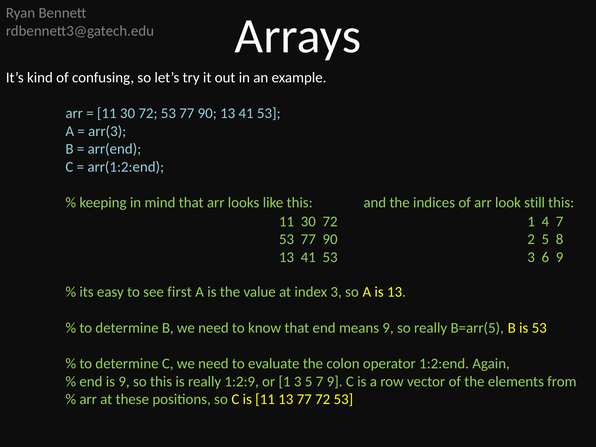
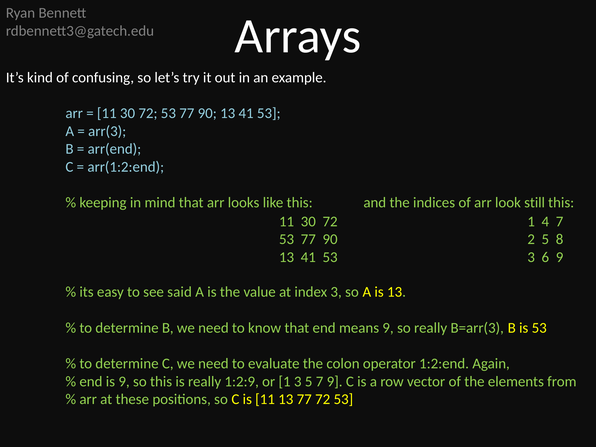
first: first -> said (180, 292)
B=arr(5: B=arr(5 -> B=arr(3 (477, 328)
